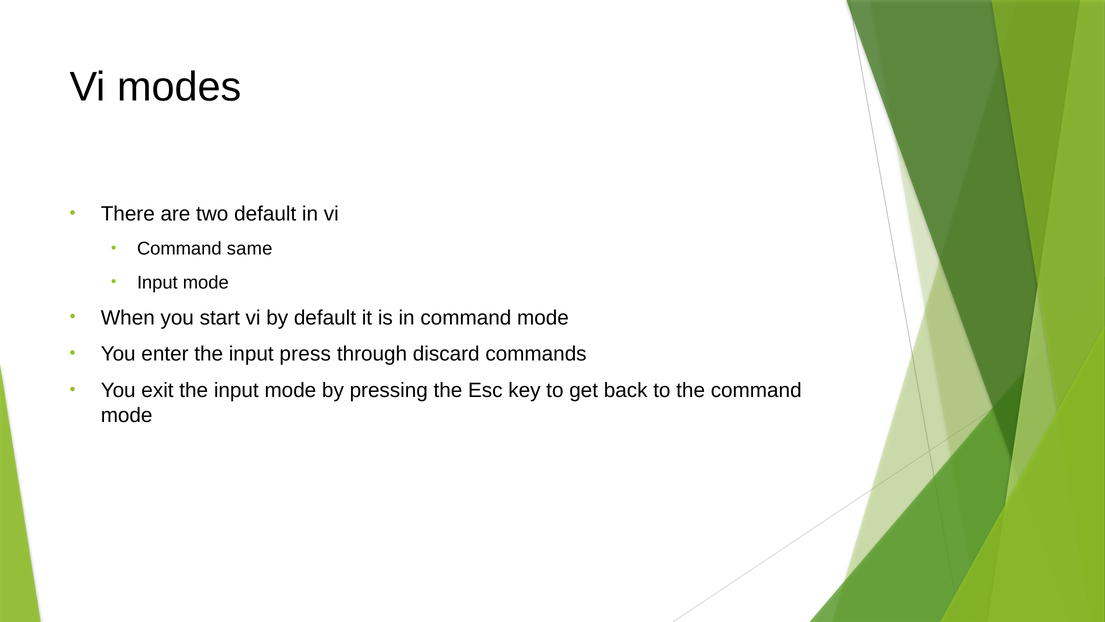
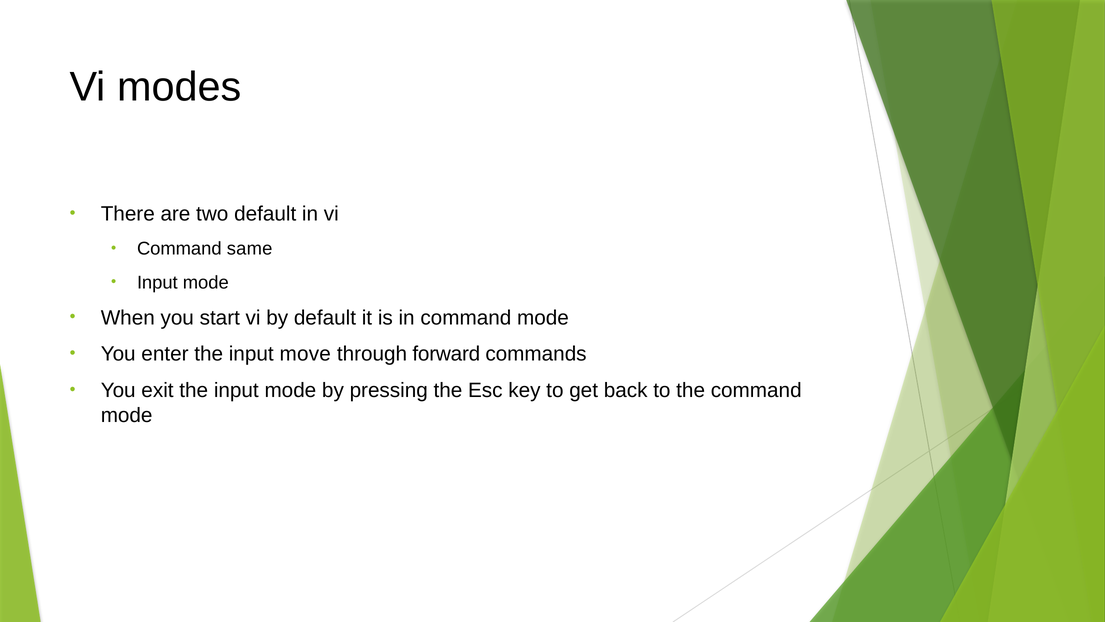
press: press -> move (305, 354)
discard: discard -> forward (446, 354)
